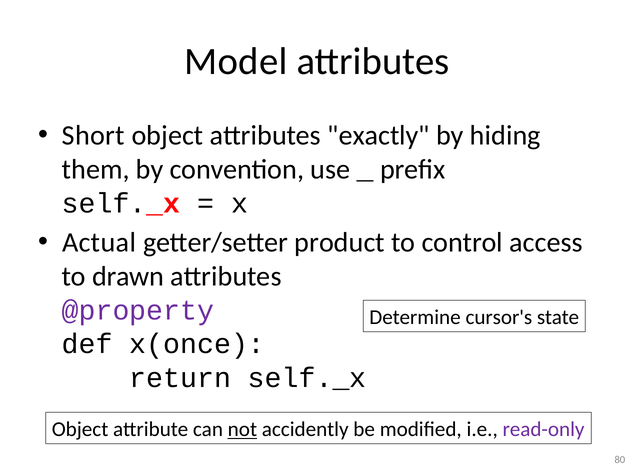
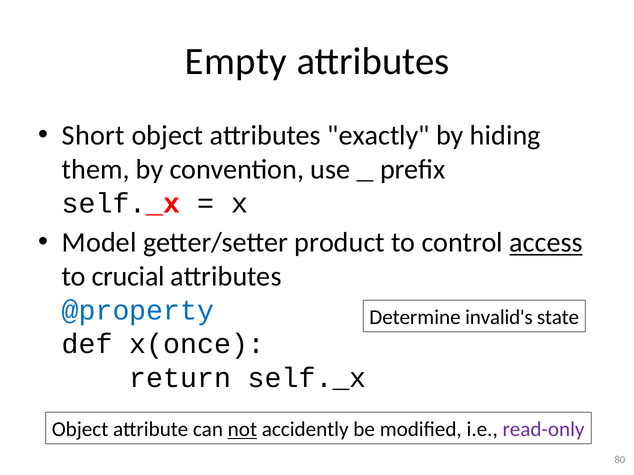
Model: Model -> Empty (236, 61)
Actual: Actual -> Model (99, 243)
access underline: none -> present (546, 243)
drawn: drawn -> crucial (128, 277)
@property colour: purple -> blue (138, 311)
cursor's: cursor's -> invalid's (499, 318)
